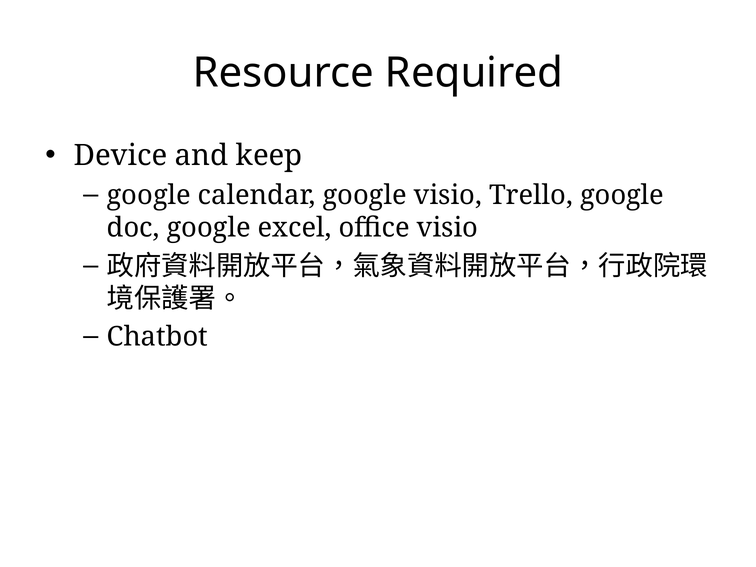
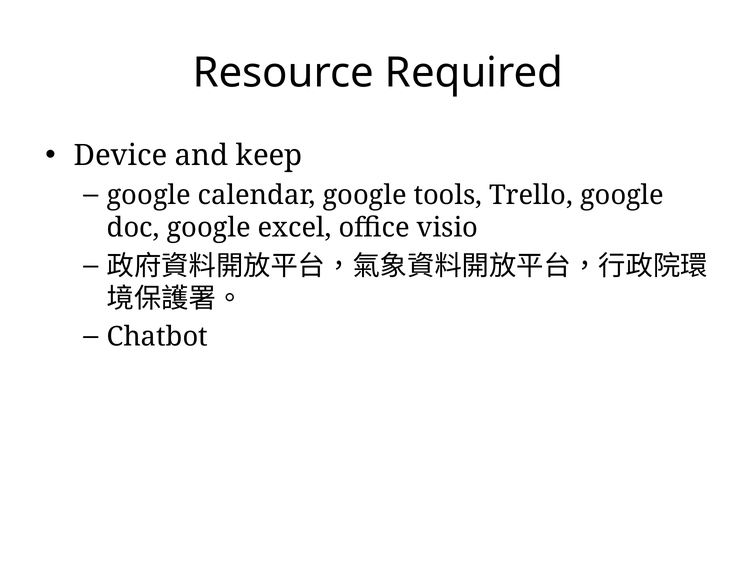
google visio: visio -> tools (448, 195)
